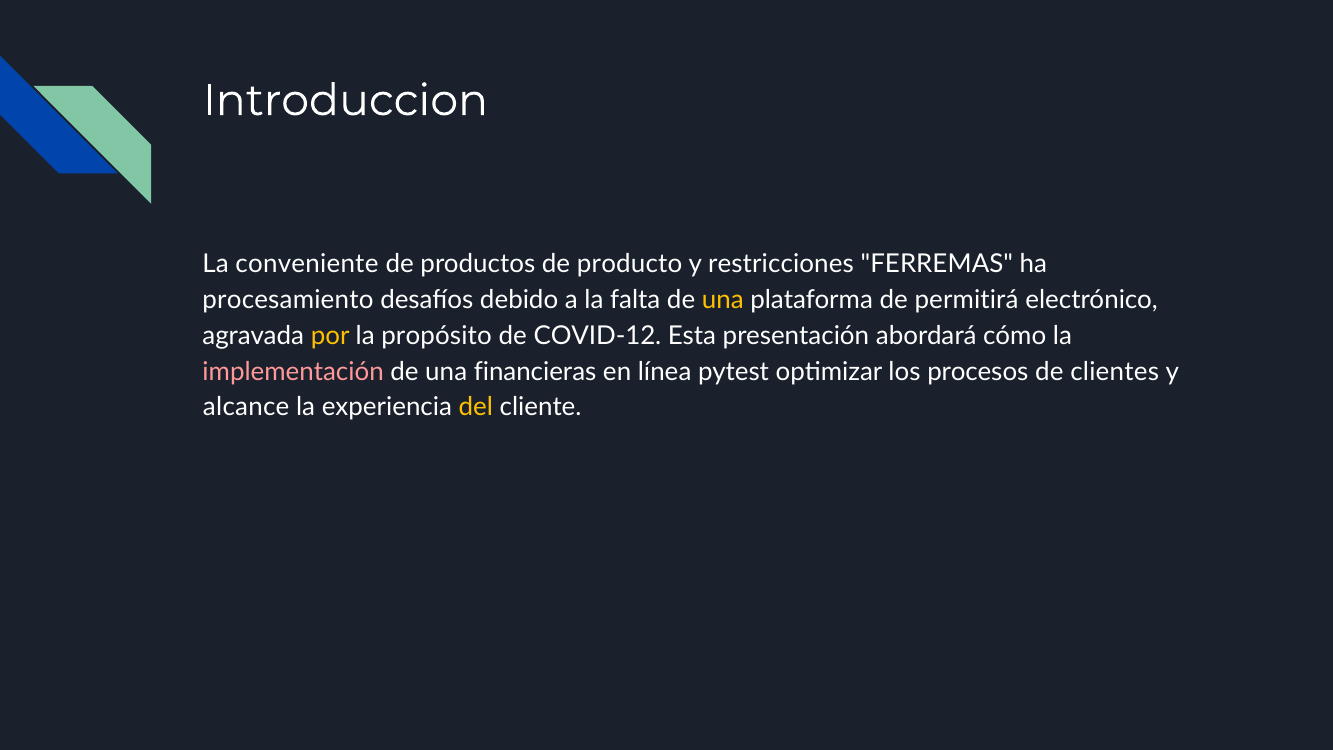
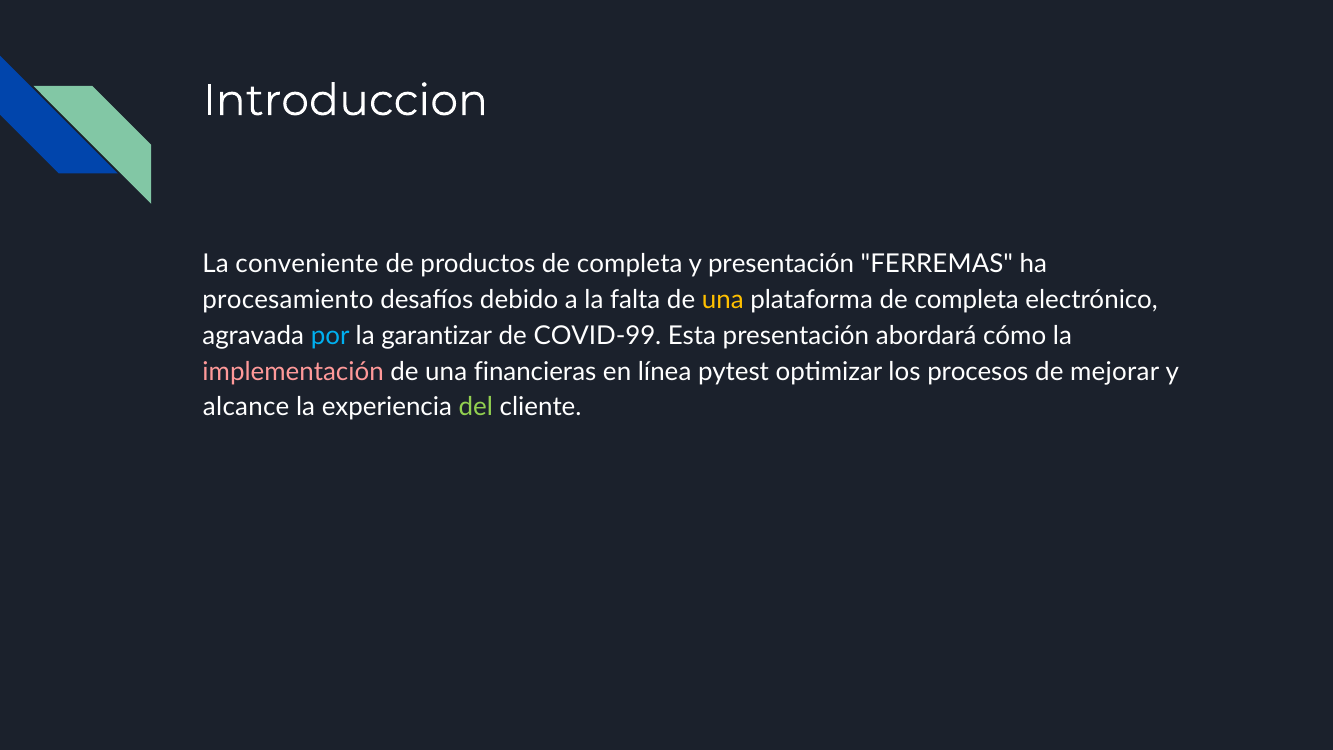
productos de producto: producto -> completa (630, 264)
y restricciones: restricciones -> presentación (781, 264)
plataforma de permitirá: permitirá -> completa (967, 300)
por colour: yellow -> light blue (330, 336)
propósito: propósito -> garantizar (437, 336)
COVID-12: COVID-12 -> COVID-99 (597, 336)
clientes: clientes -> mejorar (1115, 371)
del colour: yellow -> light green (476, 407)
